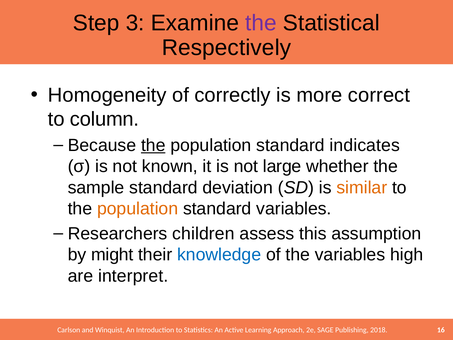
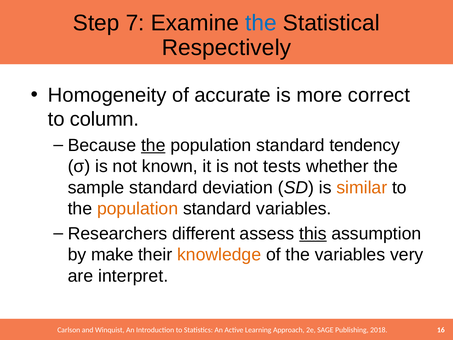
3: 3 -> 7 (135, 23)
the colour: purple -> blue (261, 23)
correctly: correctly -> accurate (233, 95)
indicates: indicates -> tendency (365, 145)
large: large -> tests (282, 166)
children: children -> different (204, 233)
this underline: none -> present (313, 233)
might: might -> make (112, 254)
knowledge colour: blue -> orange (219, 254)
high: high -> very (407, 254)
